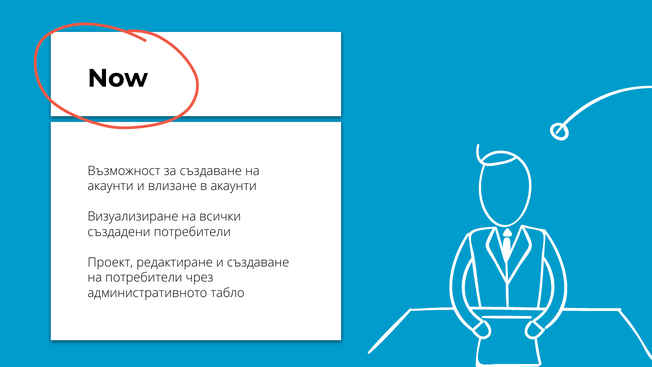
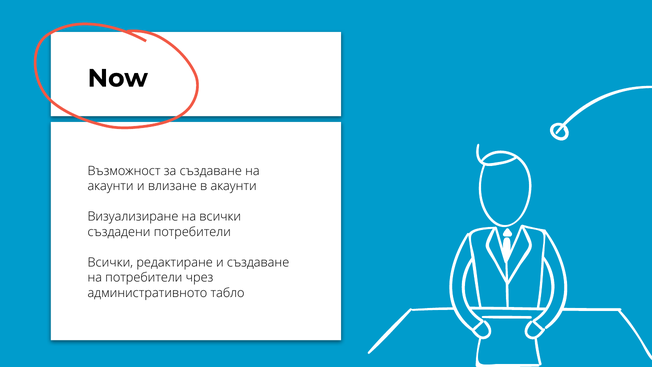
Проект: Проект -> Всички (110, 262)
